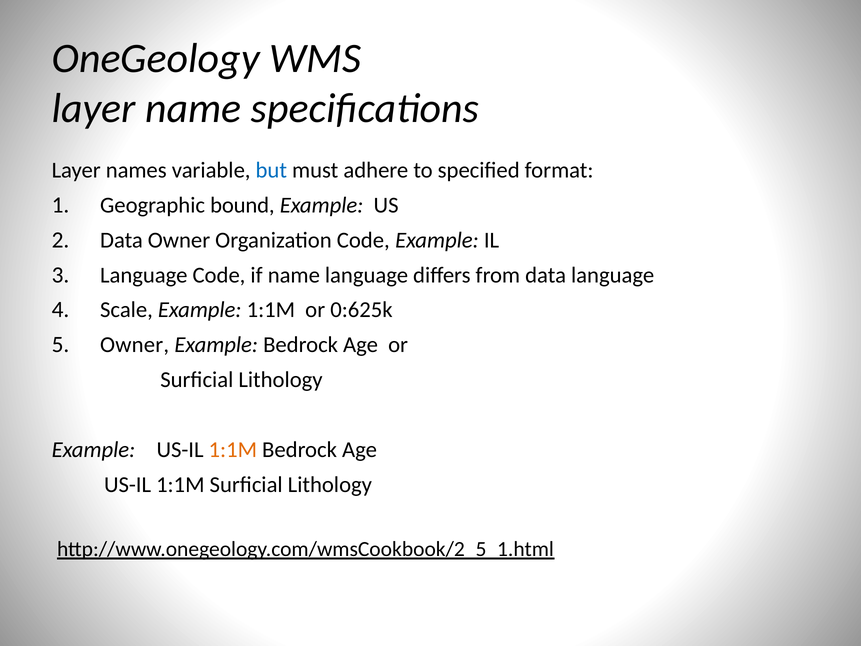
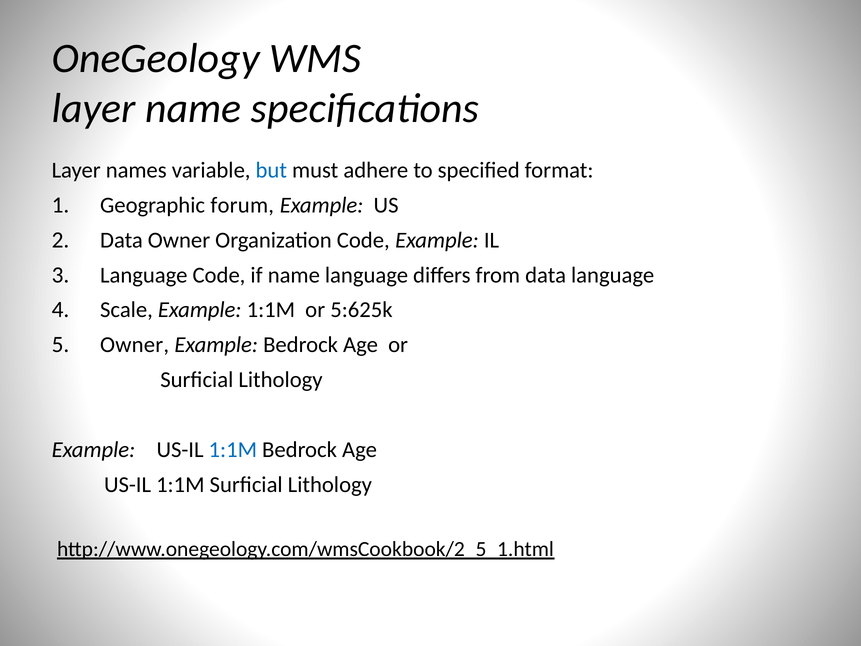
bound: bound -> forum (242, 205)
0:625k: 0:625k -> 5:625k (361, 310)
1:1M colour: orange -> blue (233, 450)
